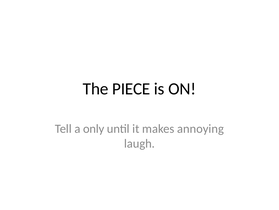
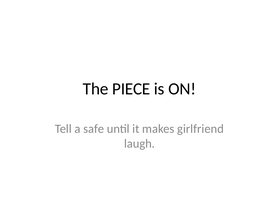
only: only -> safe (94, 128)
annoying: annoying -> girlfriend (200, 128)
